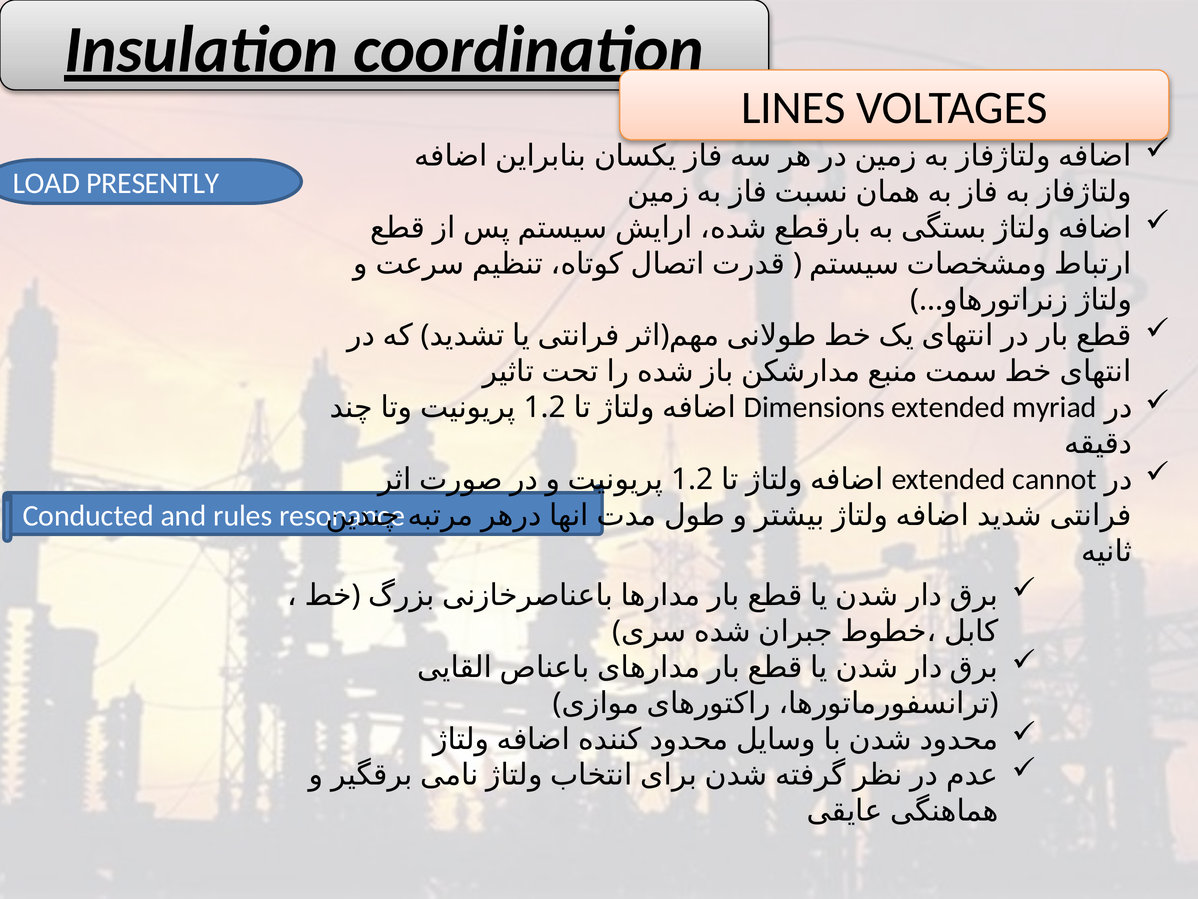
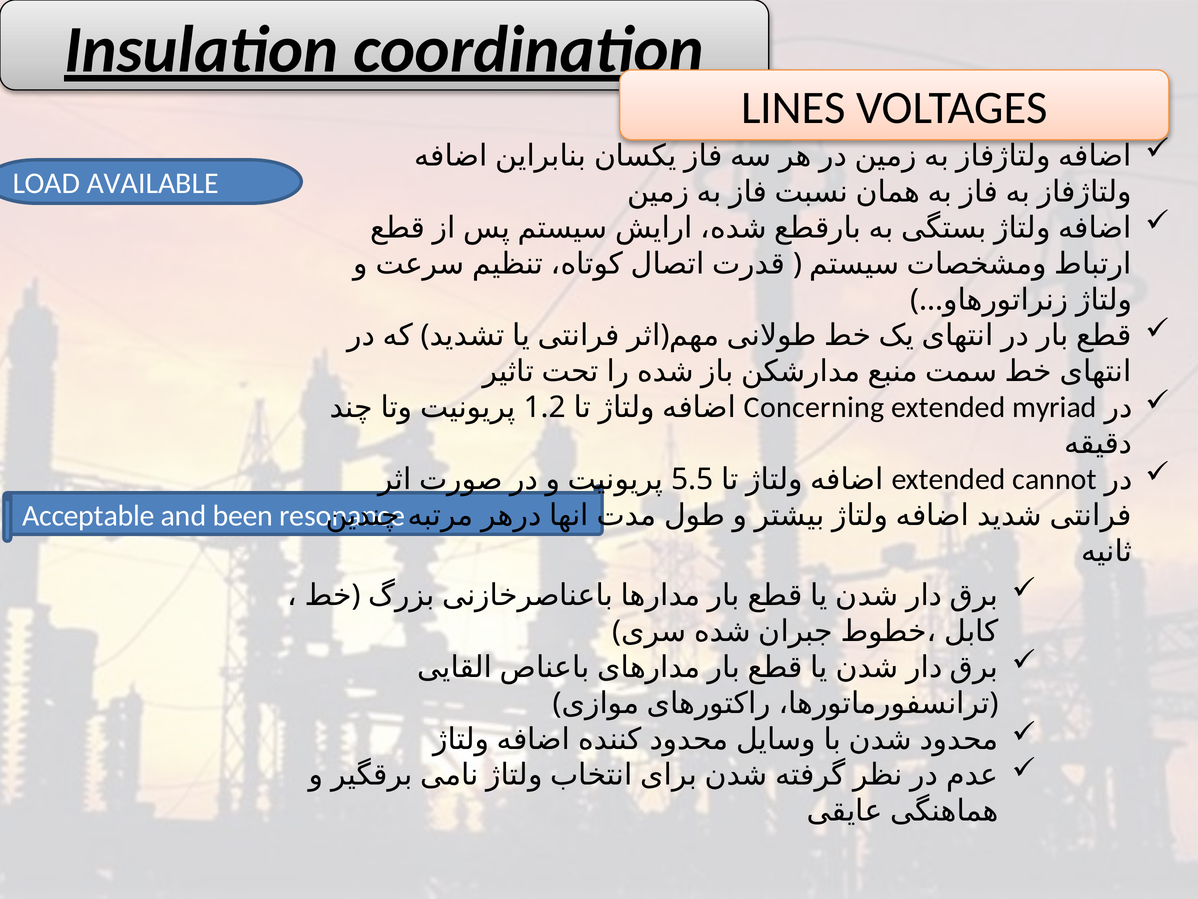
PRESENTLY: PRESENTLY -> AVAILABLE (153, 183)
Dimensions: Dimensions -> Concerning (814, 407)
1.2: 1.2 -> 5.5 (692, 479)
Conducted: Conducted -> Acceptable (88, 515)
rules: rules -> been (243, 515)
